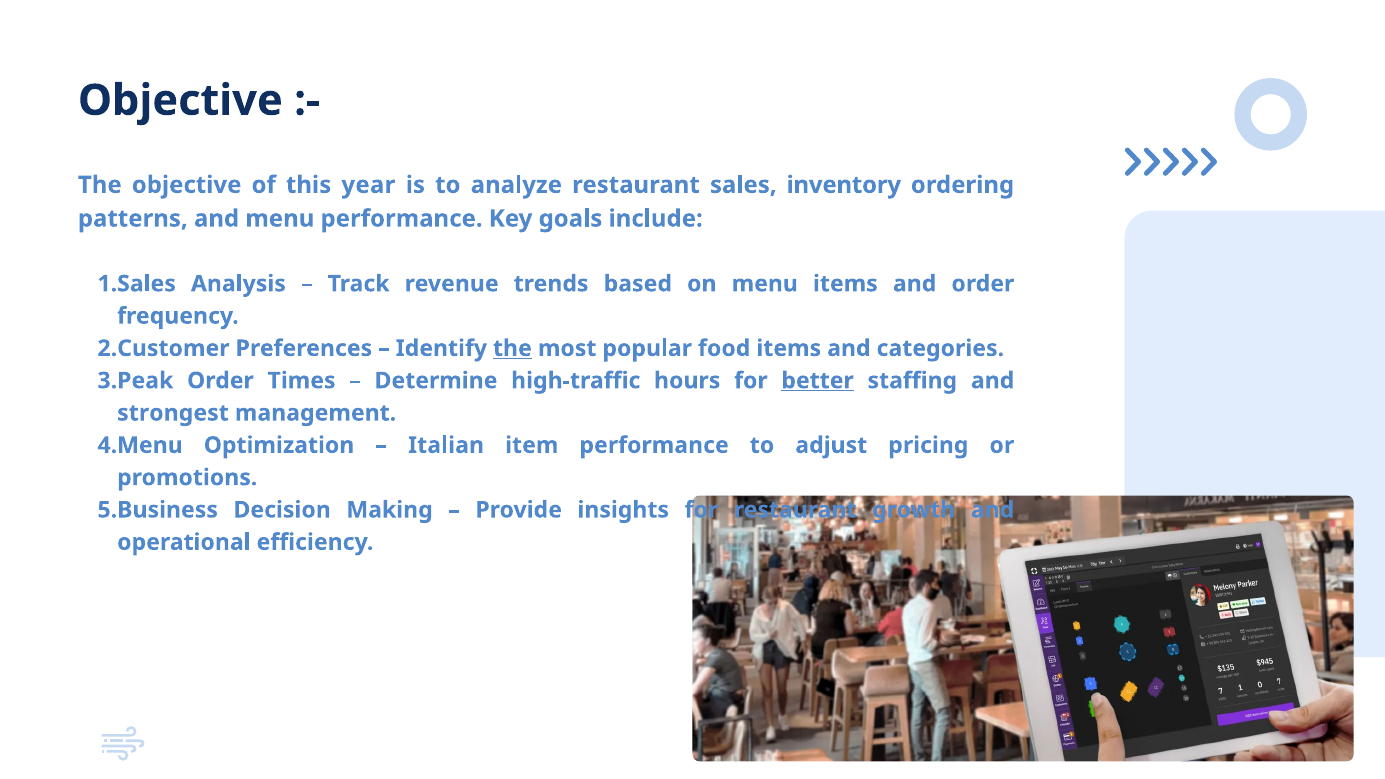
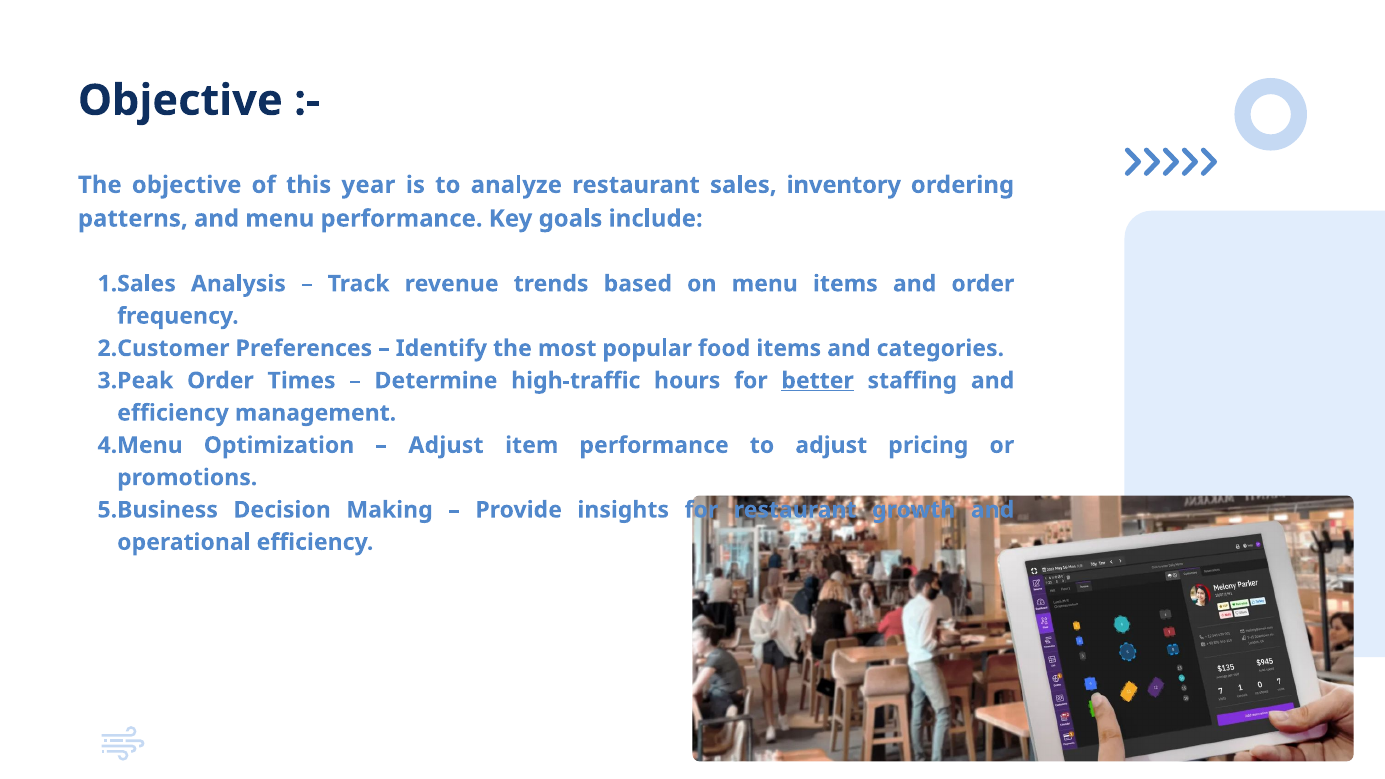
the underline: present -> none (512, 348)
strongest: strongest -> efficiency (173, 413)
Italian: Italian -> Adjust (446, 445)
